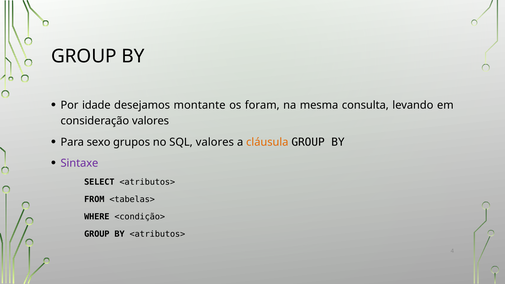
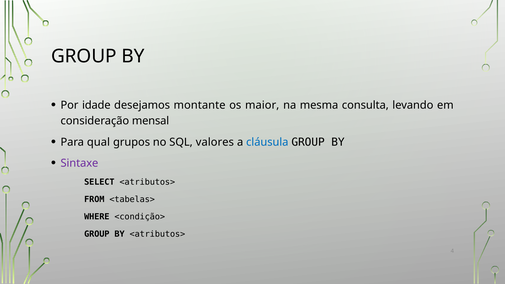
foram: foram -> maior (262, 105)
consideração valores: valores -> mensal (151, 121)
sexo: sexo -> qual (98, 142)
cláusula colour: orange -> blue (267, 142)
